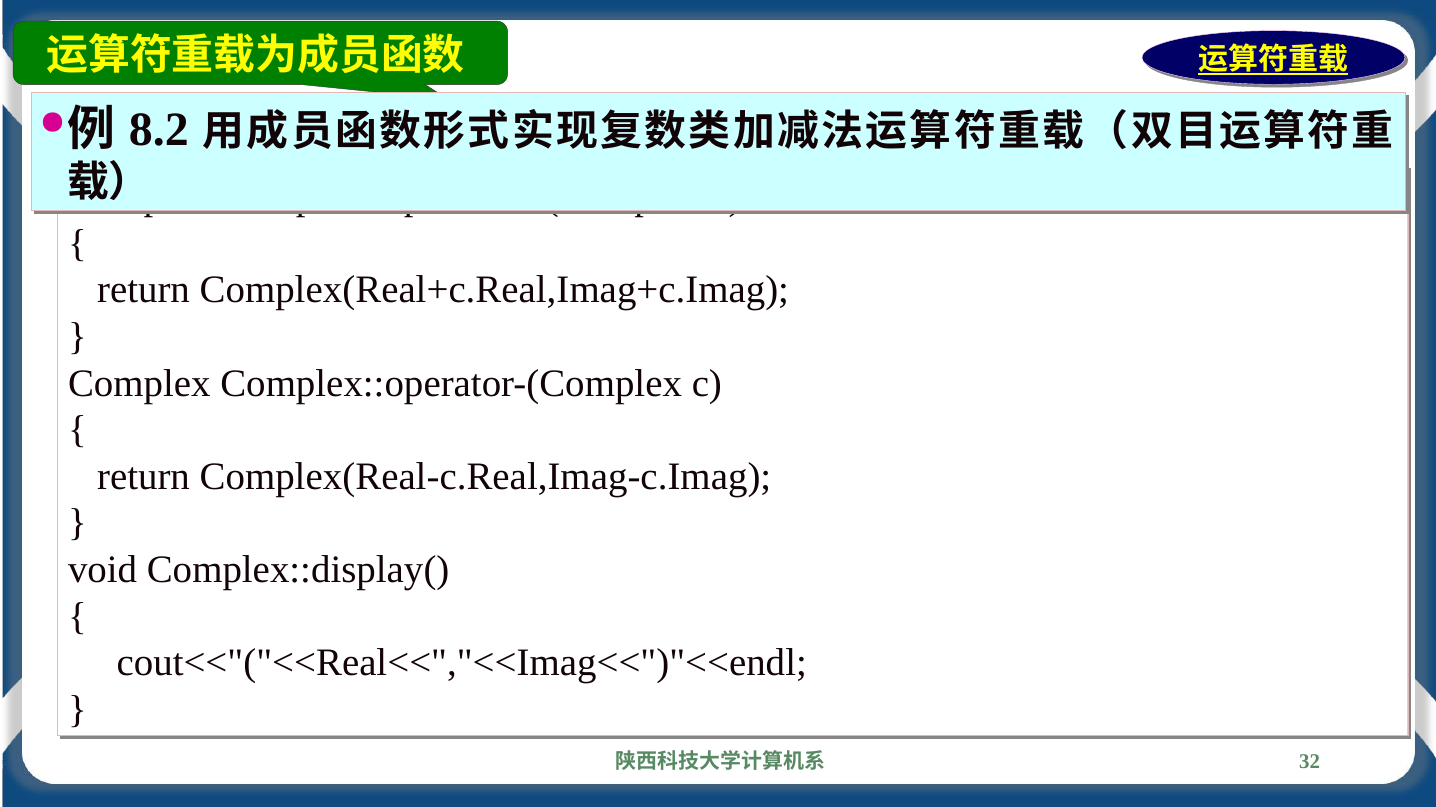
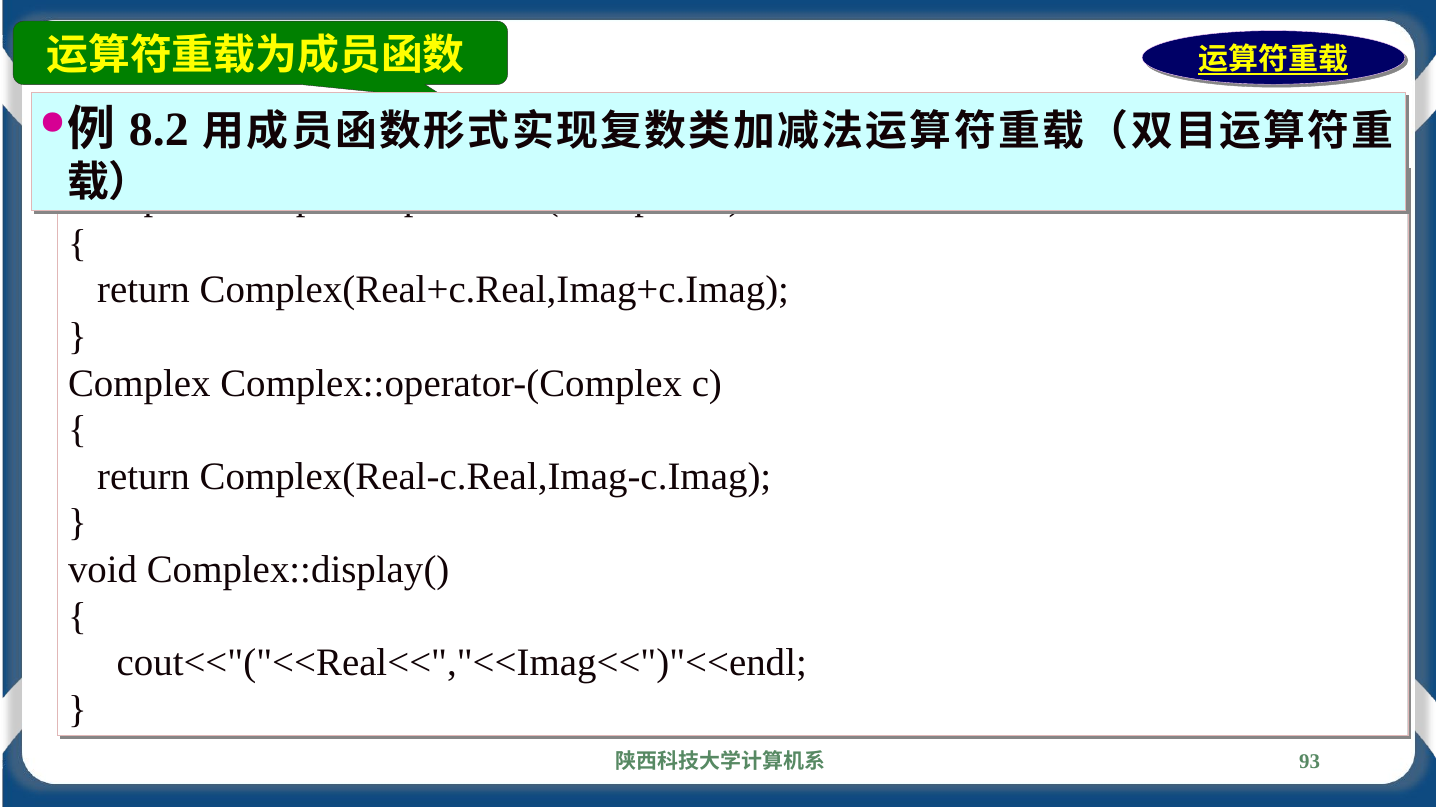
32: 32 -> 93 (1310, 763)
